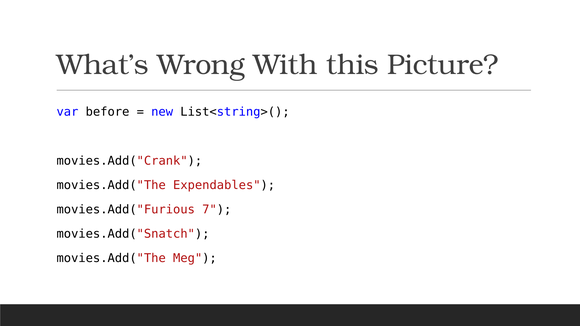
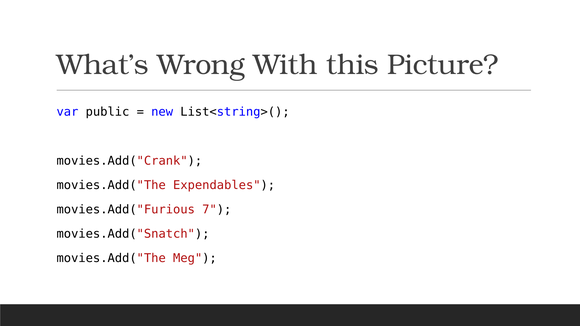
before: before -> public (107, 112)
